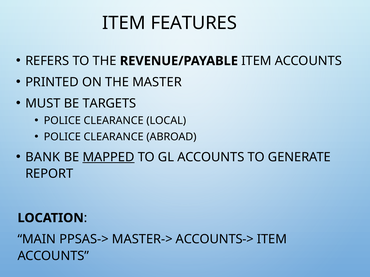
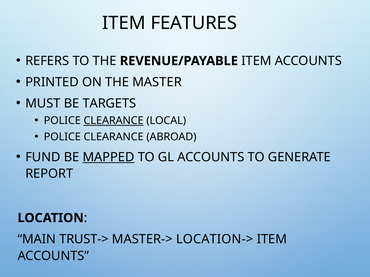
CLEARANCE underline: none -> present (114, 121)
BANK: BANK -> FUND (43, 157)
PPSAS->: PPSAS-> -> TRUST-> (84, 240)
ACCOUNTS->: ACCOUNTS-> -> LOCATION-> (215, 240)
